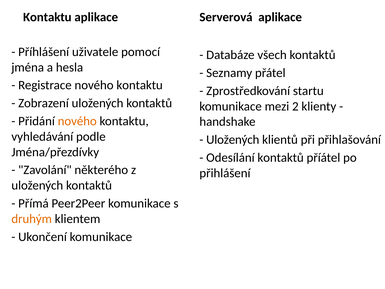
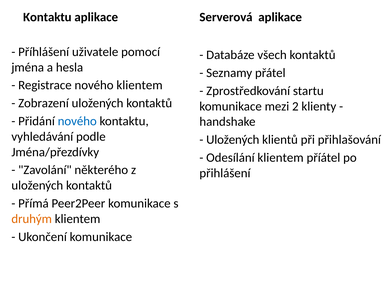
Registrace nového kontaktu: kontaktu -> klientem (140, 85)
nového colour: orange -> blue (77, 121)
Odesílání kontaktů: kontaktů -> klientem (281, 157)
